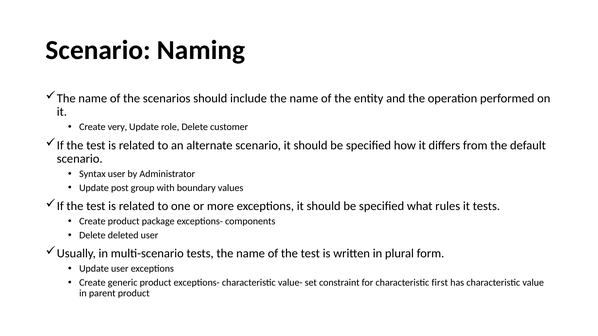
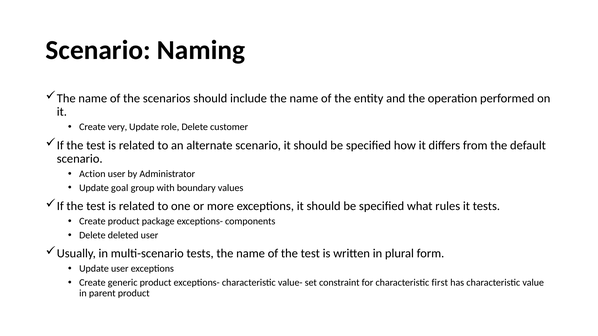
Syntax: Syntax -> Action (92, 174)
post: post -> goal (120, 188)
